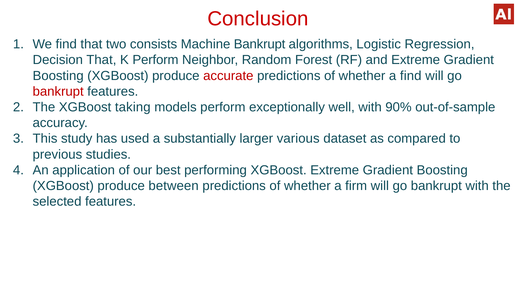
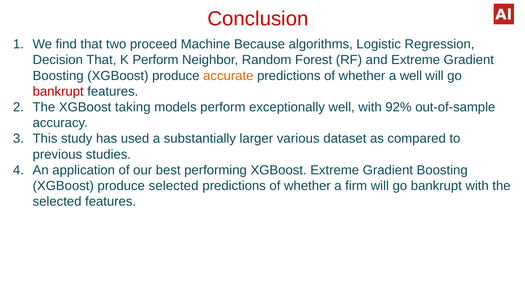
consists: consists -> proceed (154, 44)
Machine Bankrupt: Bankrupt -> Because (260, 44)
accurate colour: red -> orange (228, 76)
a find: find -> well (411, 76)
90%: 90% -> 92% (398, 107)
produce between: between -> selected (174, 186)
